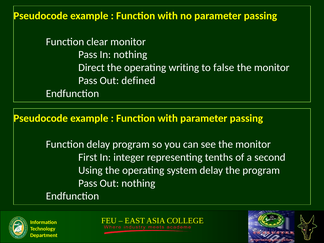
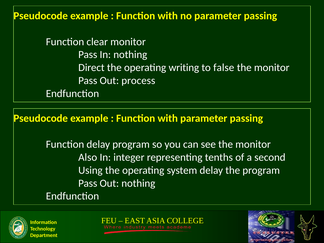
defined: defined -> process (138, 81)
First: First -> Also (88, 157)
